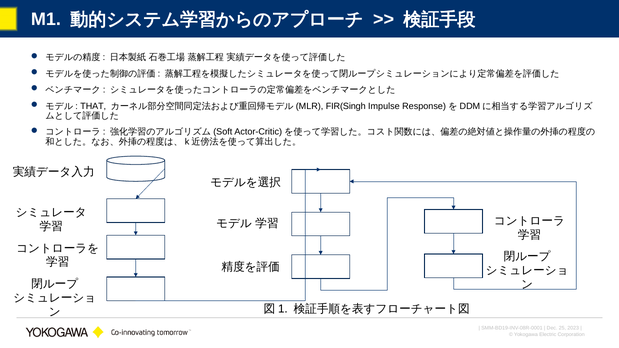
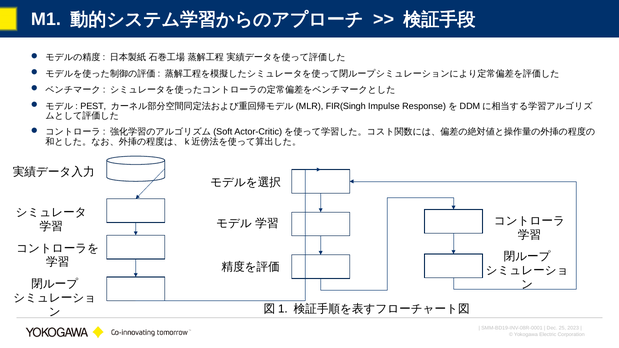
THAT: THAT -> PEST (93, 106)
